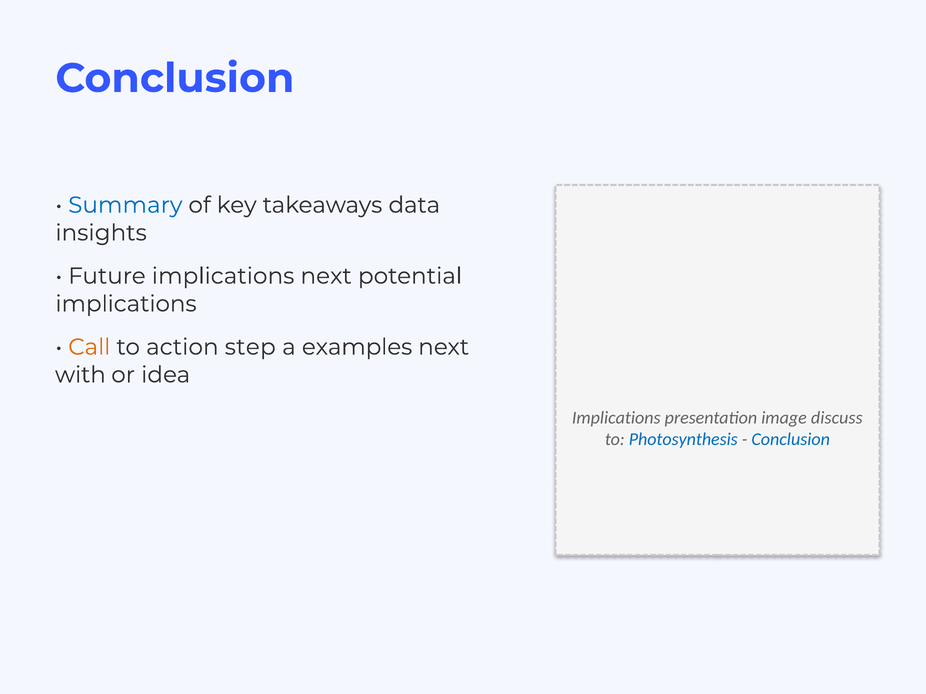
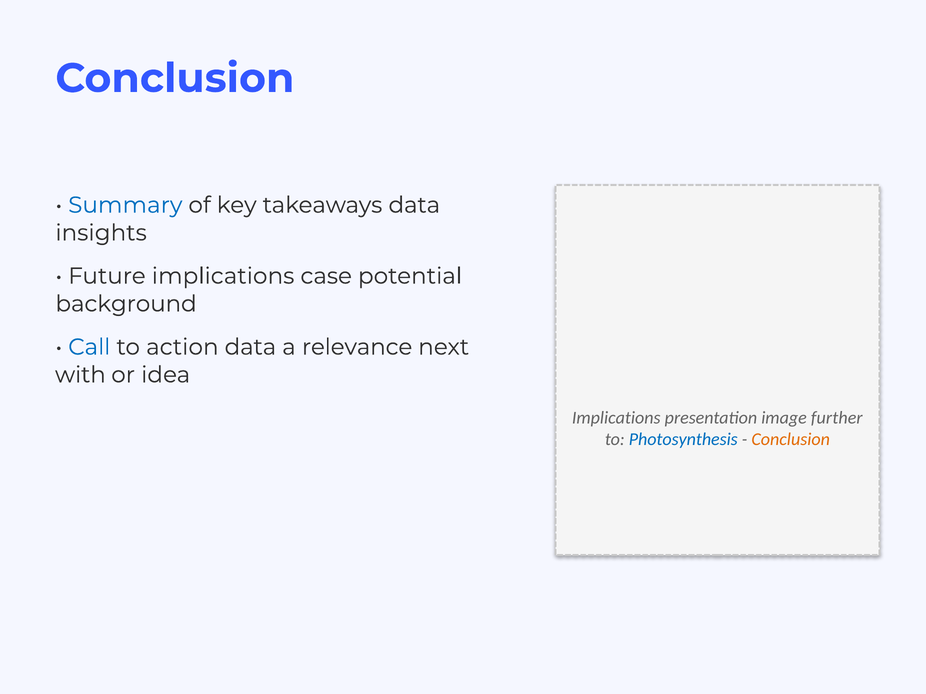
implications next: next -> case (326, 276)
implications: implications -> background (126, 304)
Call colour: orange -> blue (89, 347)
action step: step -> data (250, 347)
examples: examples -> relevance (357, 347)
discuss: discuss -> further (837, 418)
Conclusion colour: blue -> orange (791, 440)
